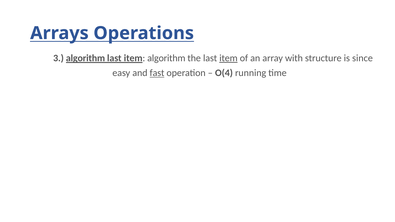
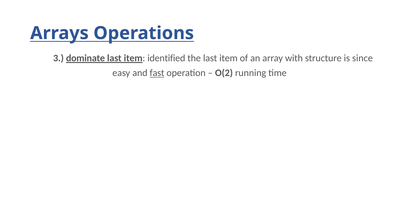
3 algorithm: algorithm -> dominate (85, 58)
item algorithm: algorithm -> identified (166, 58)
item underline: present -> none (228, 58)
O(4: O(4 -> O(2 (224, 73)
